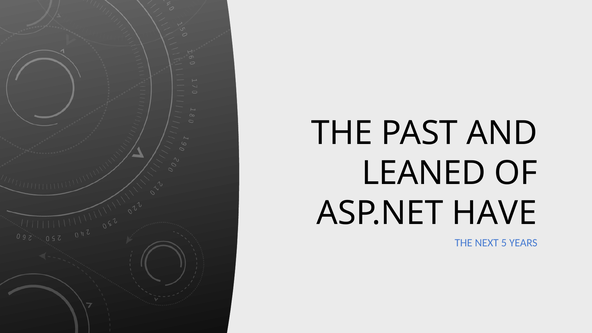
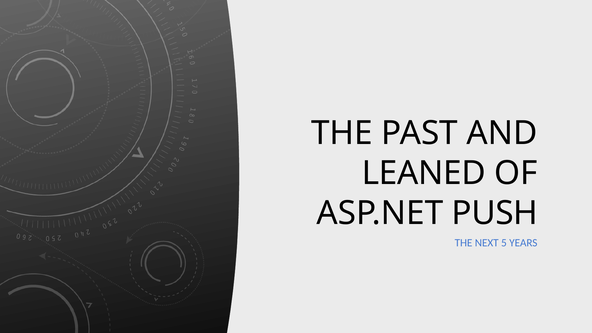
HAVE: HAVE -> PUSH (495, 213)
